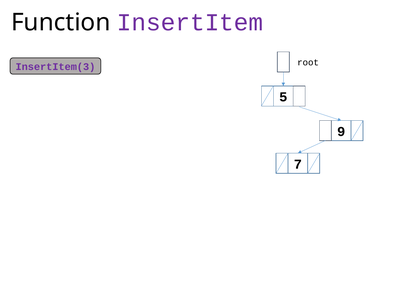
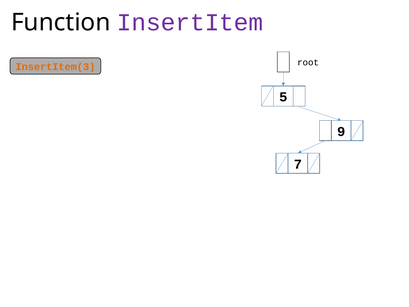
InsertItem(3 colour: purple -> orange (55, 67)
